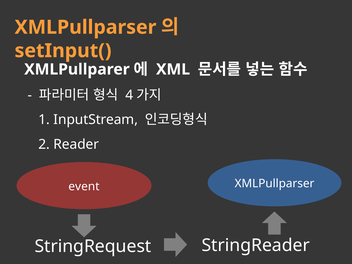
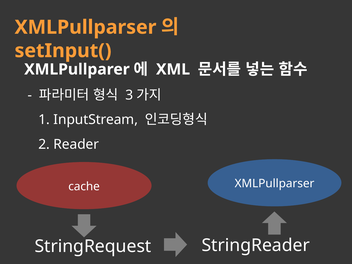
4: 4 -> 3 (129, 95)
event: event -> cache (84, 186)
